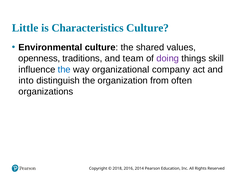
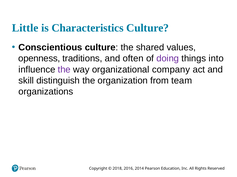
Environmental: Environmental -> Conscientious (50, 48)
team: team -> often (133, 59)
skill: skill -> into (216, 59)
the colour: blue -> purple (64, 70)
into: into -> skill (26, 81)
often: often -> team (182, 81)
